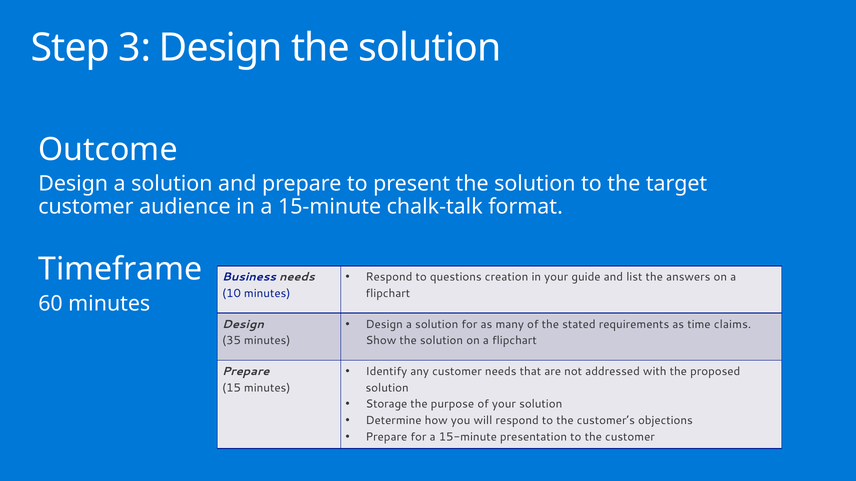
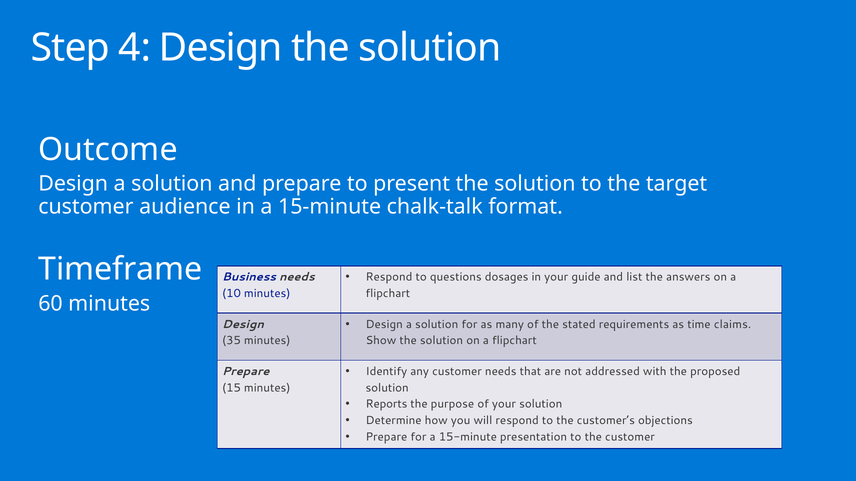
3: 3 -> 4 (135, 48)
creation: creation -> dosages (507, 277)
Storage: Storage -> Reports (386, 405)
